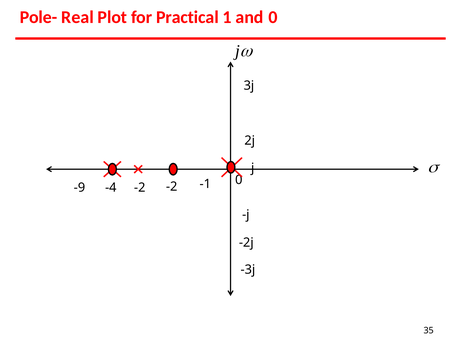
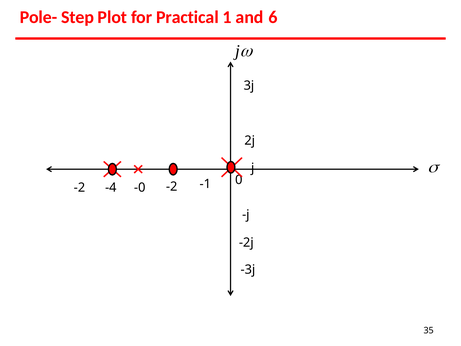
Real: Real -> Step (78, 17)
and 0: 0 -> 6 (273, 17)
-9: -9 -> -2 (79, 188)
-4 -2: -2 -> -0 (140, 188)
